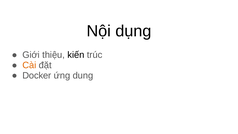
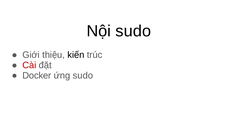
Nội dụng: dụng -> sudo (133, 31)
Cài colour: orange -> red (29, 65)
ứng dung: dung -> sudo (83, 75)
